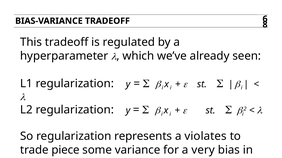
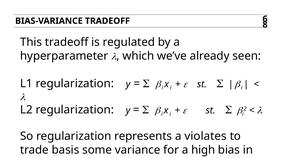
piece: piece -> basis (65, 150)
very: very -> high (203, 150)
